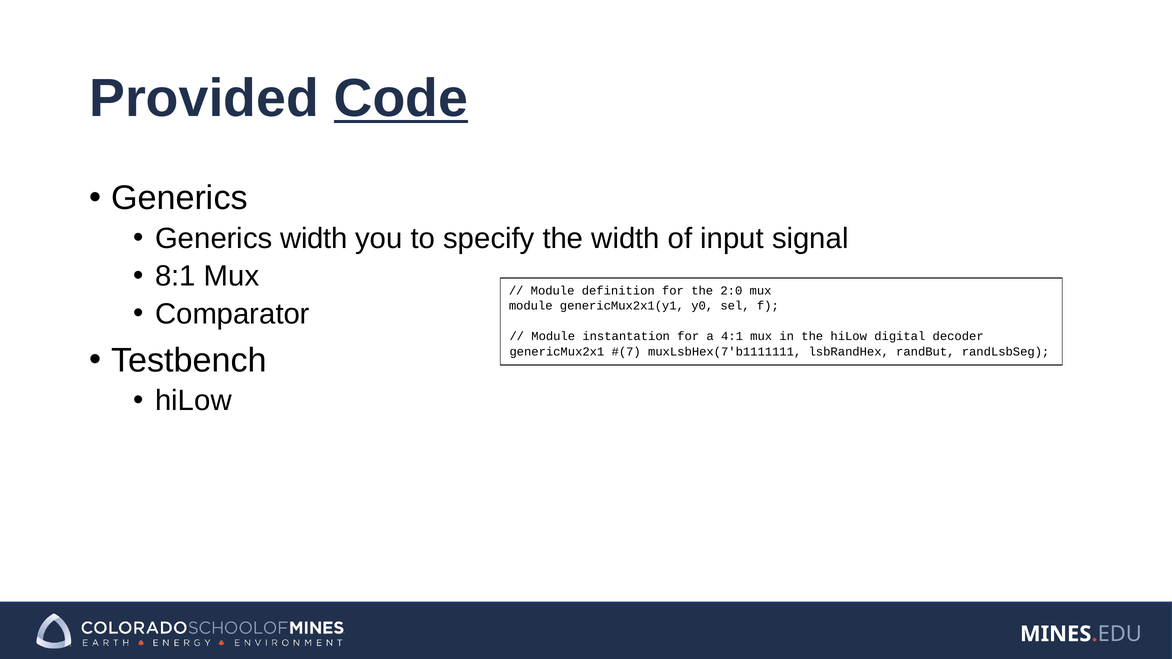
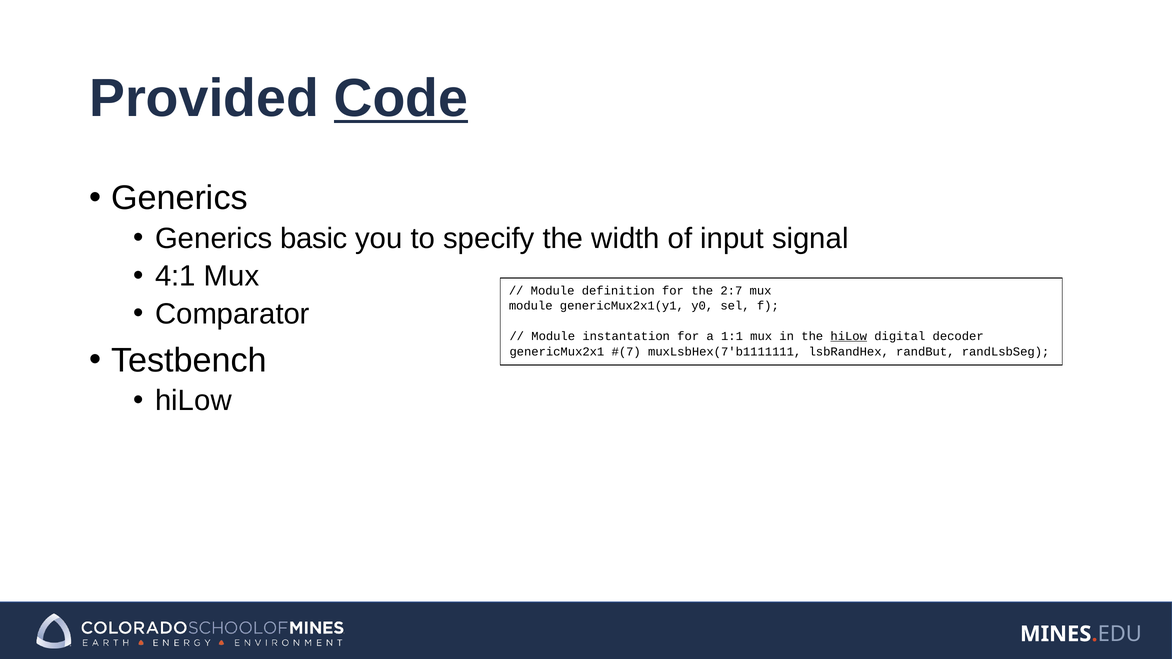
Generics width: width -> basic (314, 239)
8:1: 8:1 -> 4:1 (175, 276)
2:0: 2:0 -> 2:7 (731, 291)
4:1: 4:1 -> 1:1 (732, 336)
hiLow underline: none -> present (849, 336)
